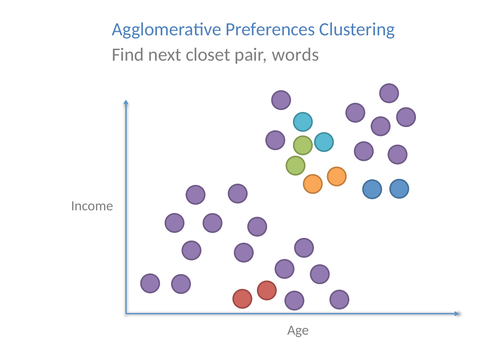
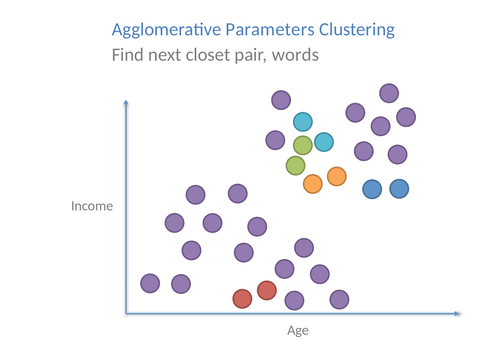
Preferences: Preferences -> Parameters (270, 29)
